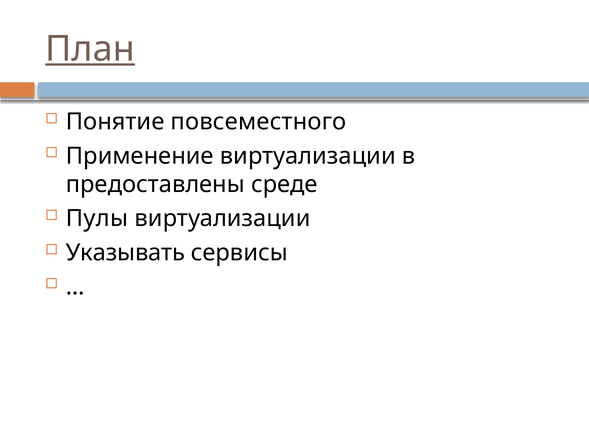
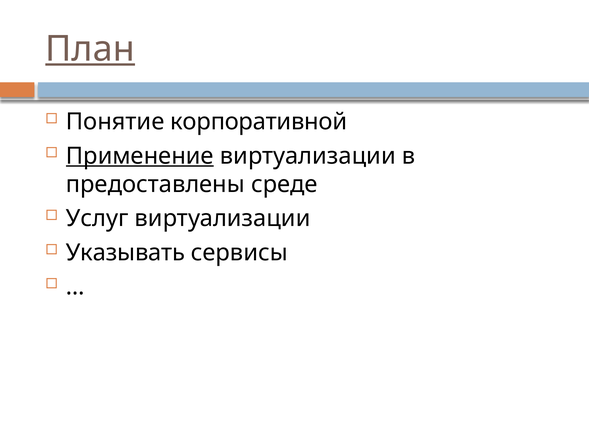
повсеместного: повсеместного -> корпоративной (259, 122)
Применение underline: none -> present (140, 156)
Пулы: Пулы -> Услуг (97, 219)
